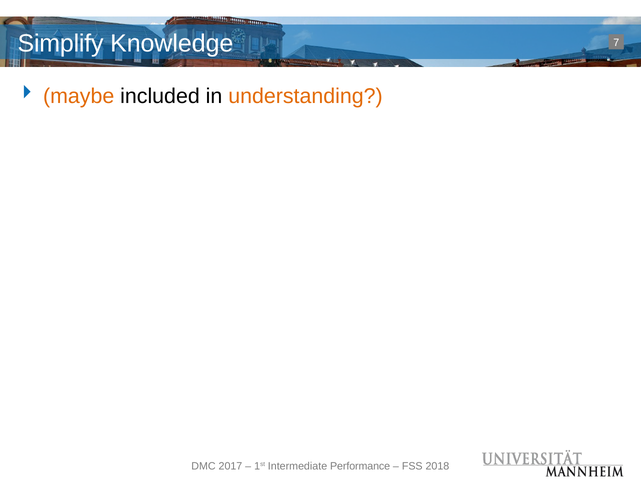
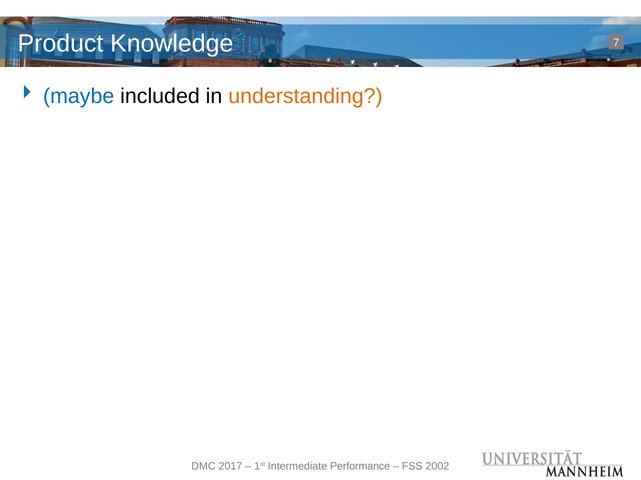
Simplify: Simplify -> Product (60, 44)
maybe colour: orange -> blue (79, 97)
2018: 2018 -> 2002 (437, 467)
